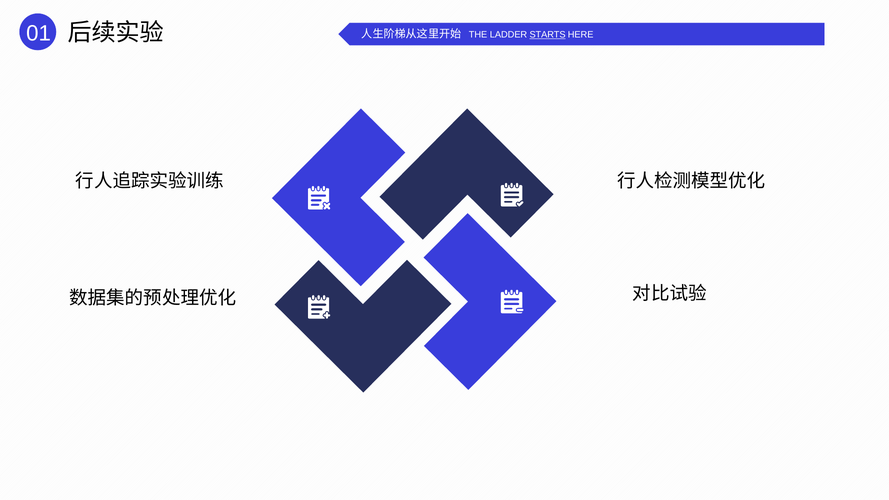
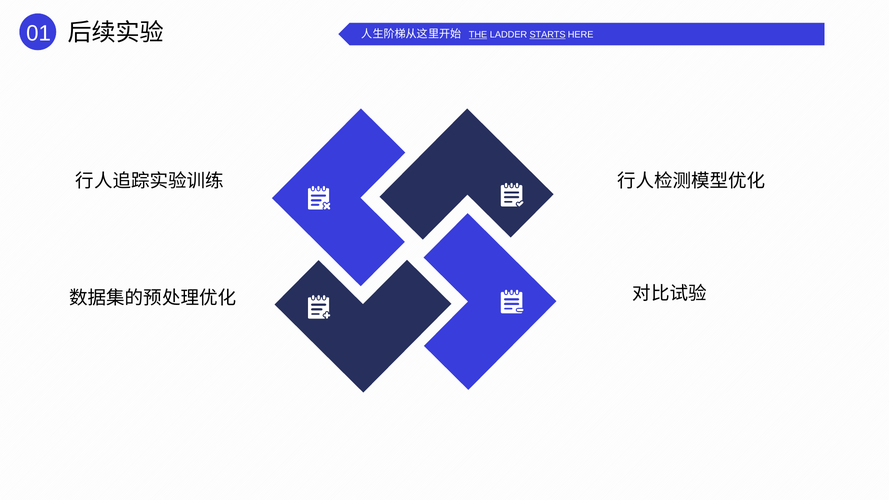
THE underline: none -> present (478, 35)
